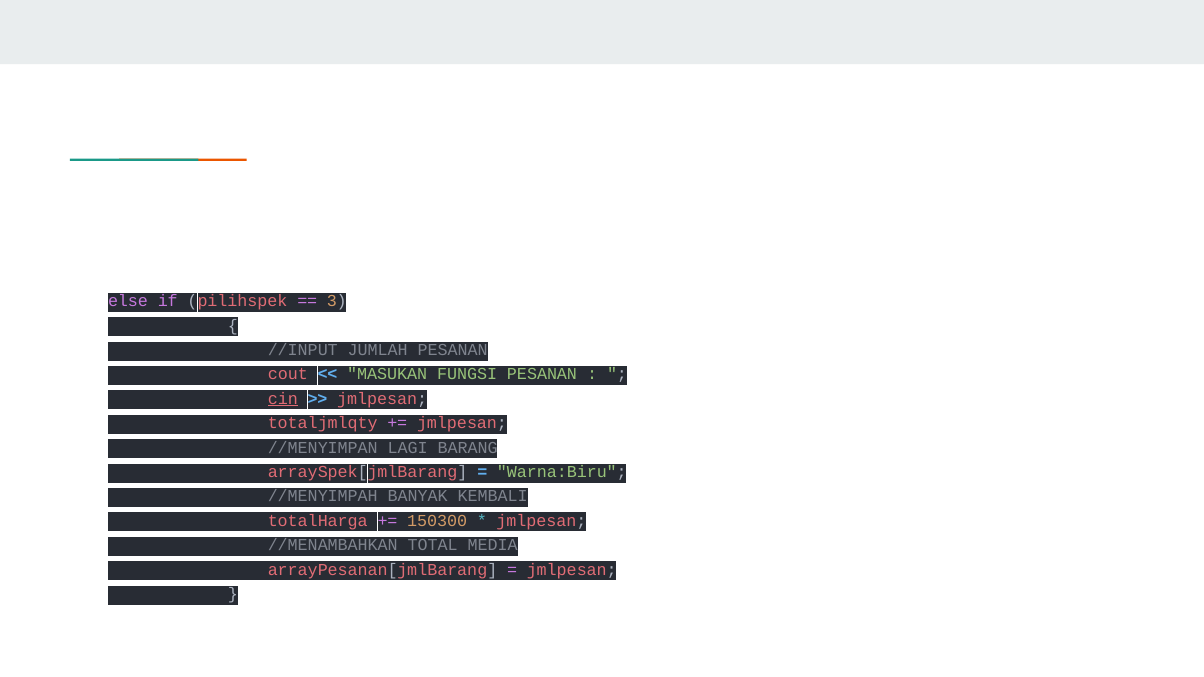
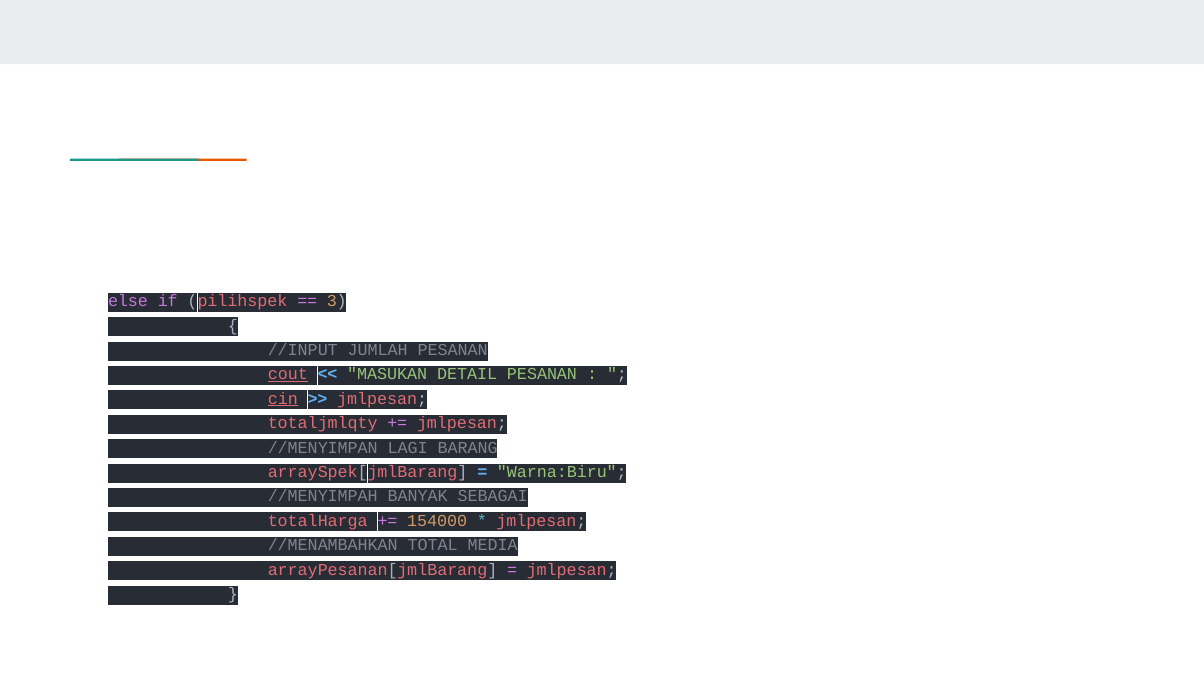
cout underline: none -> present (288, 375)
FUNGSI: FUNGSI -> DETAIL (467, 375)
KEMBALI: KEMBALI -> SEBAGAI (493, 497)
150300: 150300 -> 154000 (437, 521)
